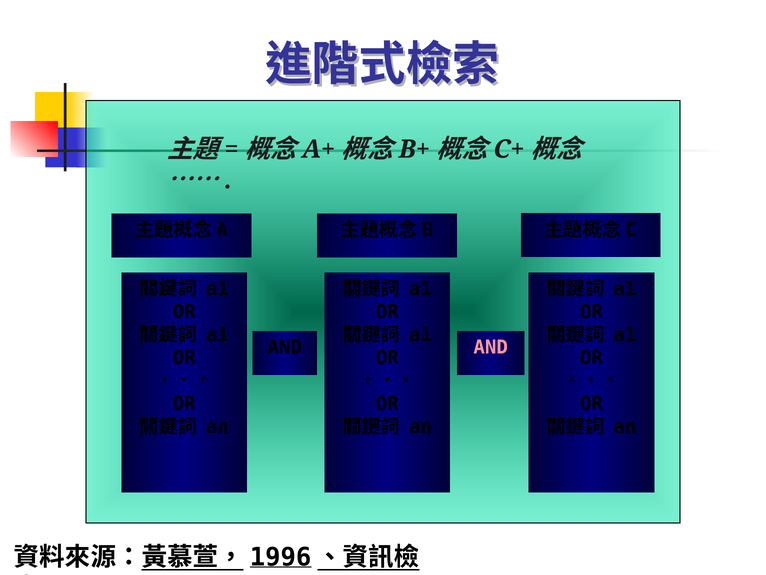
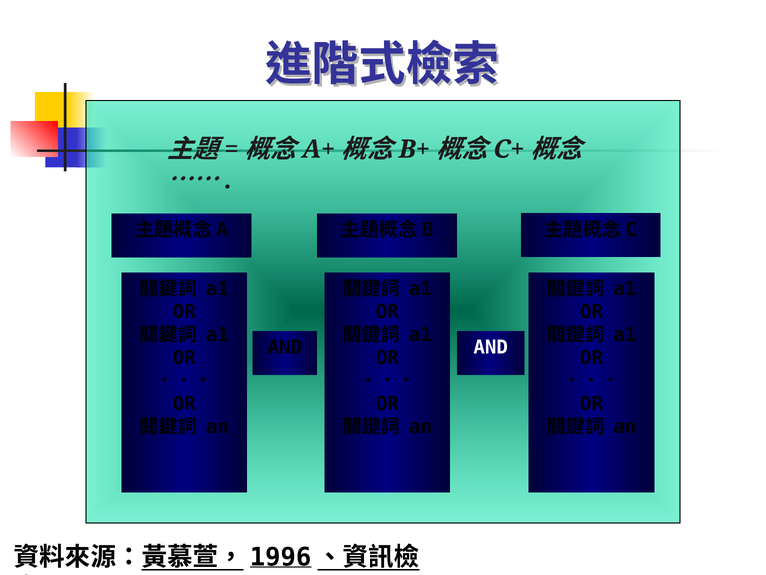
AND colour: pink -> white (491, 347)
